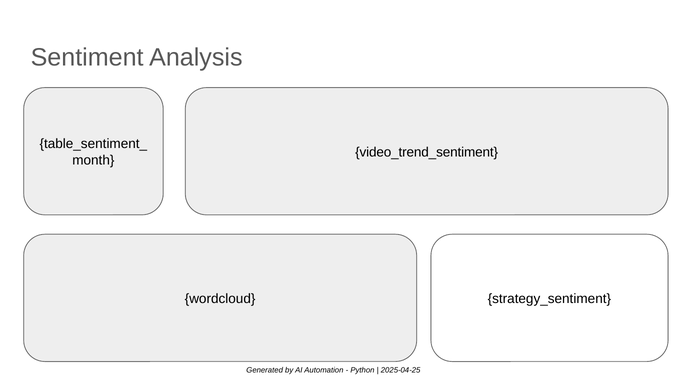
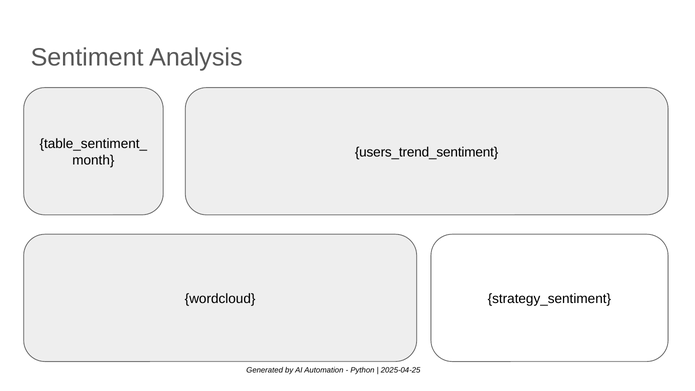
video_trend_sentiment: video_trend_sentiment -> users_trend_sentiment (427, 152)
